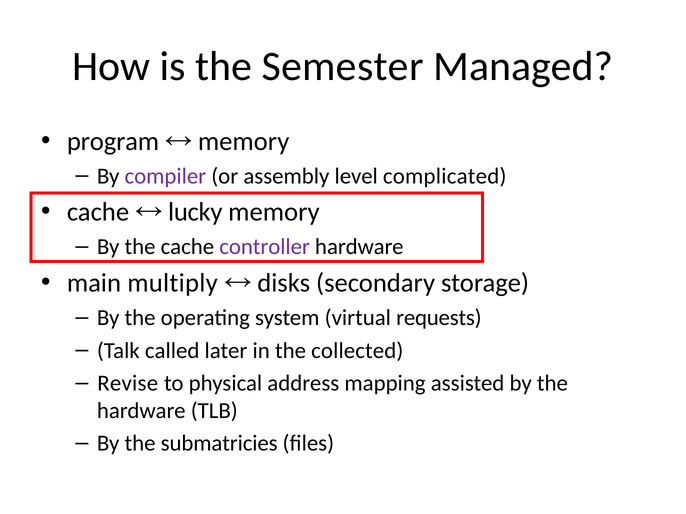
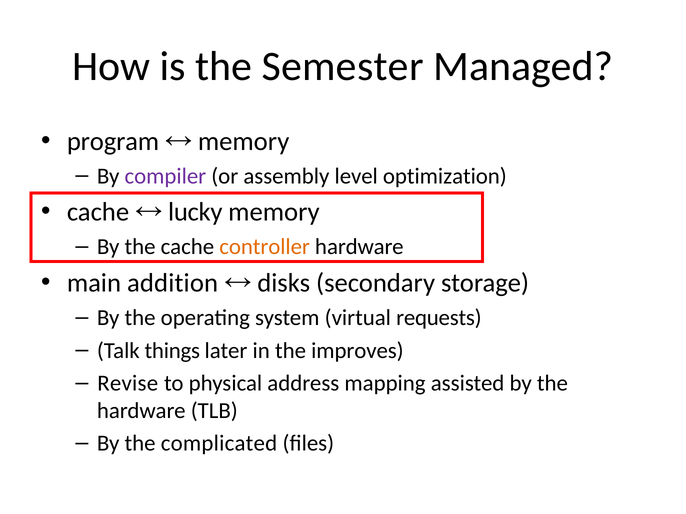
complicated: complicated -> optimization (445, 176)
controller colour: purple -> orange (265, 247)
multiply: multiply -> addition (173, 283)
called: called -> things (172, 351)
collected: collected -> improves (357, 351)
submatricies: submatricies -> complicated (219, 444)
